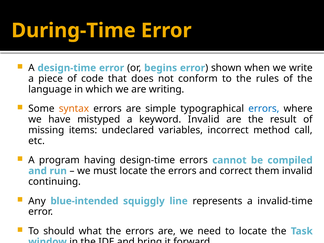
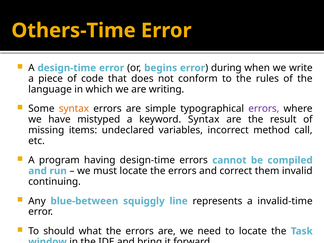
During-Time: During-Time -> Others-Time (74, 31)
shown: shown -> during (226, 68)
errors colour: blue -> purple (264, 109)
keyword Invalid: Invalid -> Syntax (204, 119)
blue-intended: blue-intended -> blue-between (84, 201)
